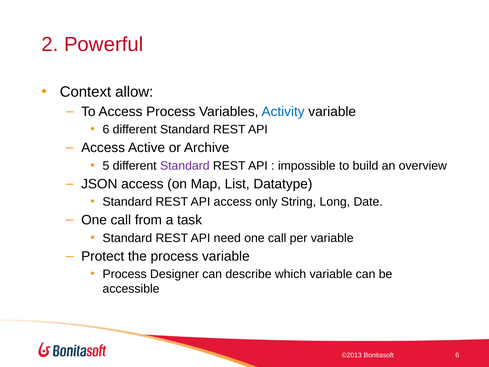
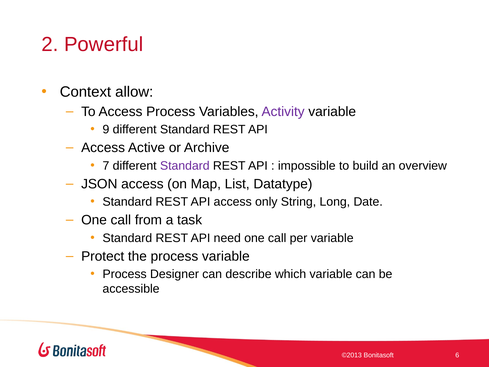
Activity colour: blue -> purple (283, 112)
6: 6 -> 9 (106, 129)
5: 5 -> 7 (106, 166)
